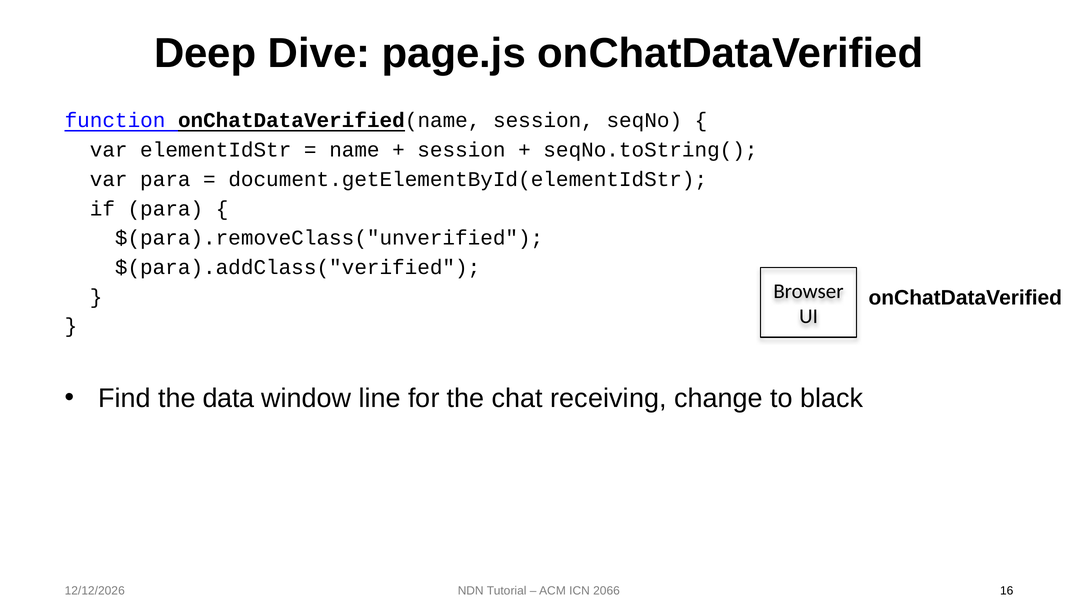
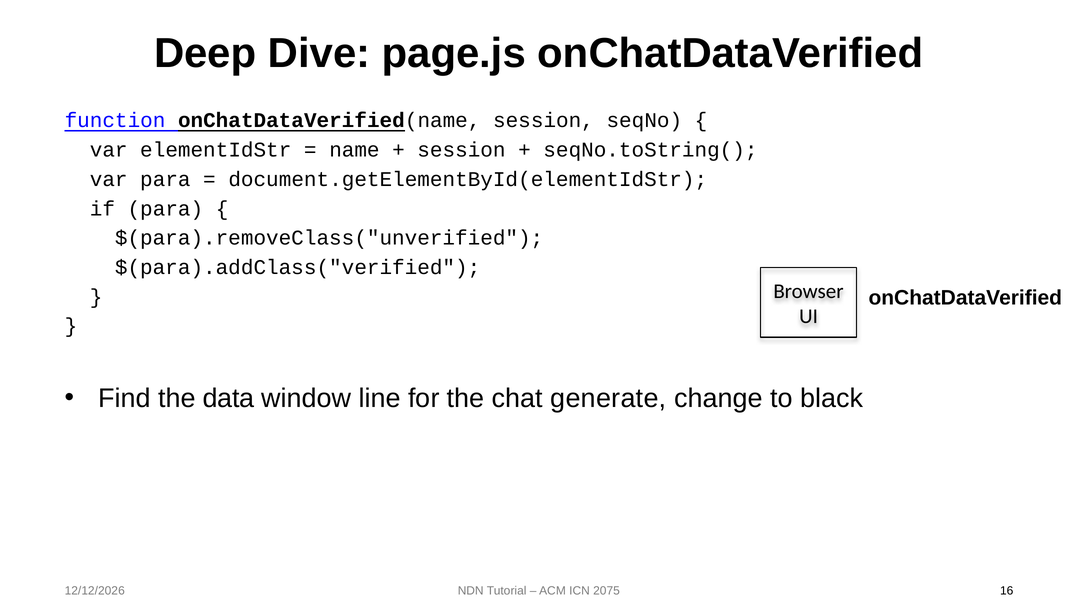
receiving: receiving -> generate (608, 398)
2066: 2066 -> 2075 (607, 591)
